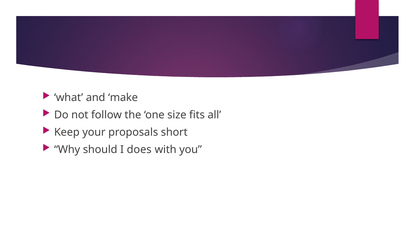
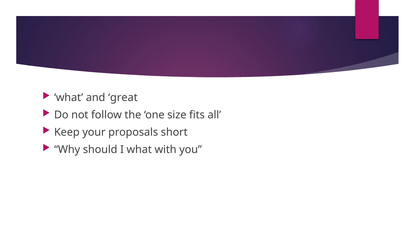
make: make -> great (123, 97)
I does: does -> what (139, 149)
